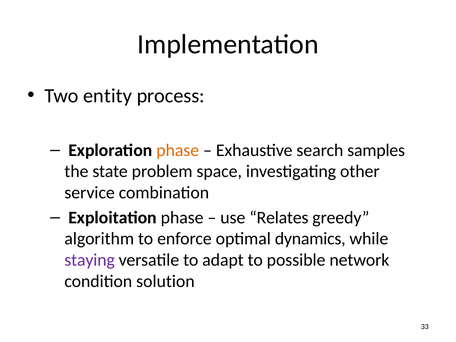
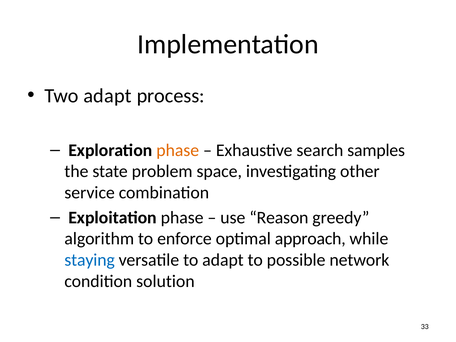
Two entity: entity -> adapt (107, 96)
Relates: Relates -> Reason (279, 217)
dynamics: dynamics -> approach (310, 239)
staying colour: purple -> blue (90, 260)
